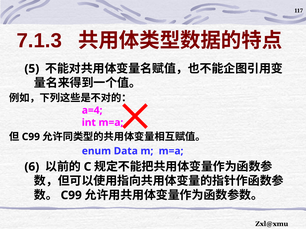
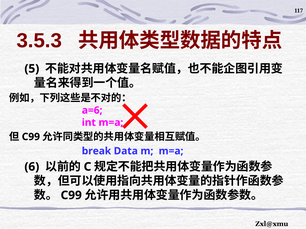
7.1.3: 7.1.3 -> 3.5.3 (39, 41)
a=4: a=4 -> a=6 (92, 111)
enum: enum -> break (96, 151)
